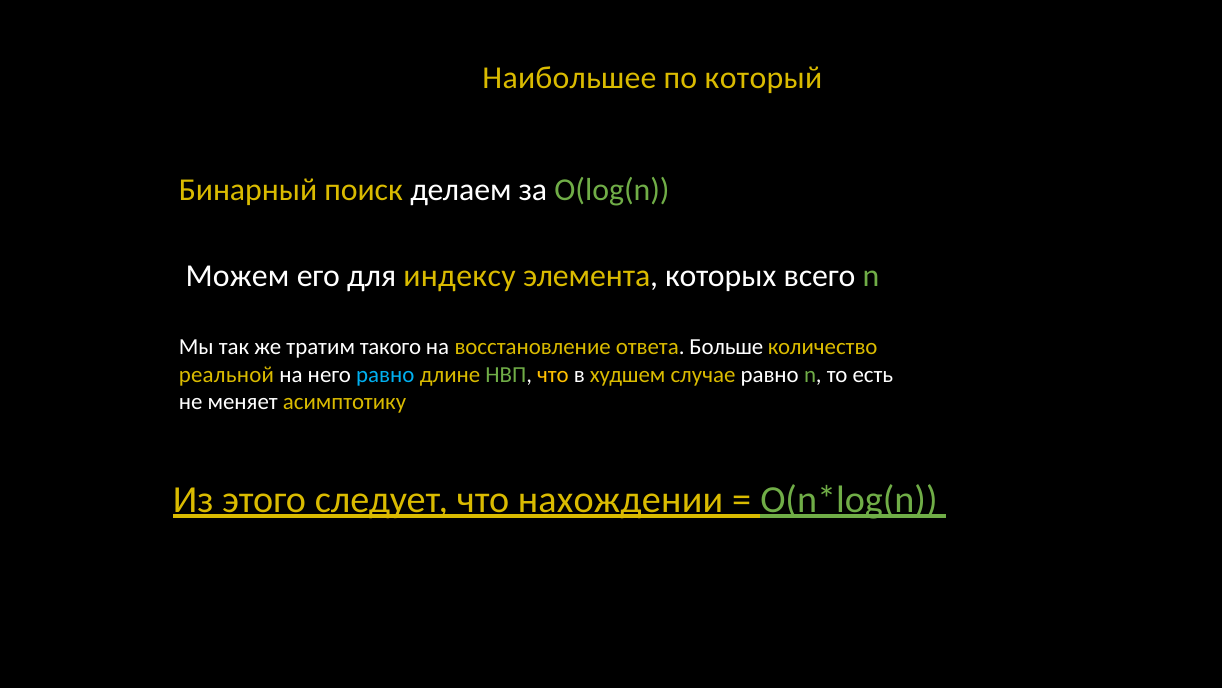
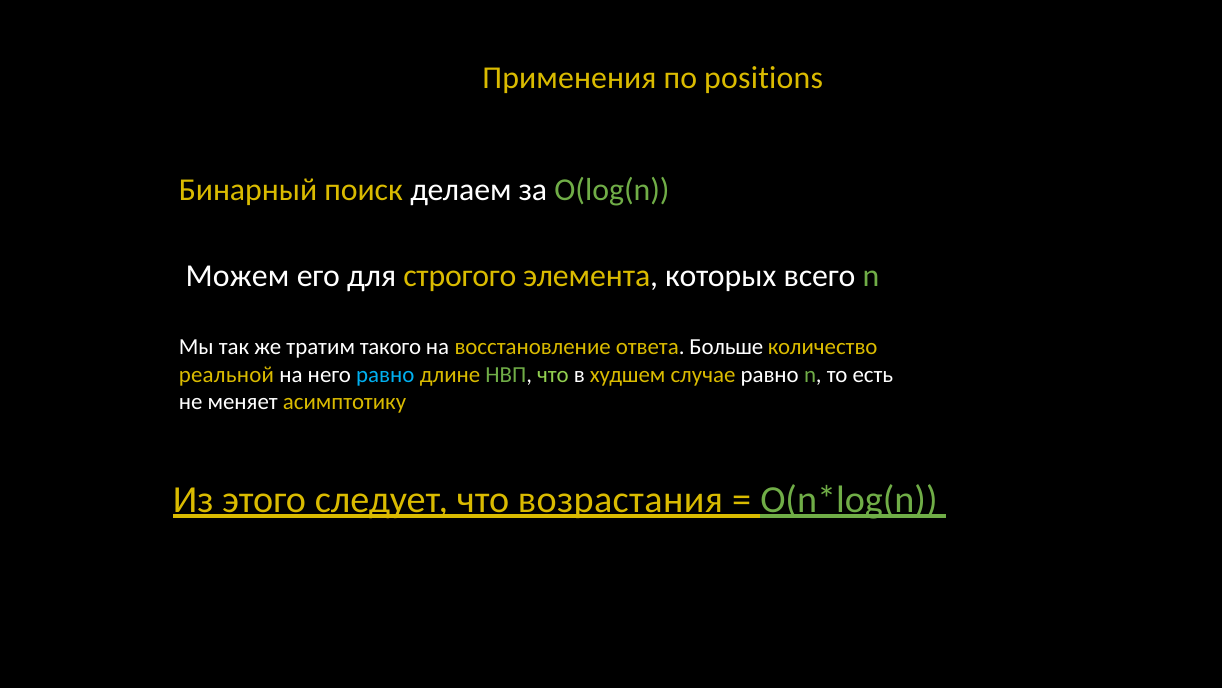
Наибольшее: Наибольшее -> Применения (570, 78)
который: который -> positions (764, 78)
индексу: индексу -> строгого (460, 276)
что colour: yellow -> light green (553, 374)
нахождении: нахождении -> возрастания (620, 499)
